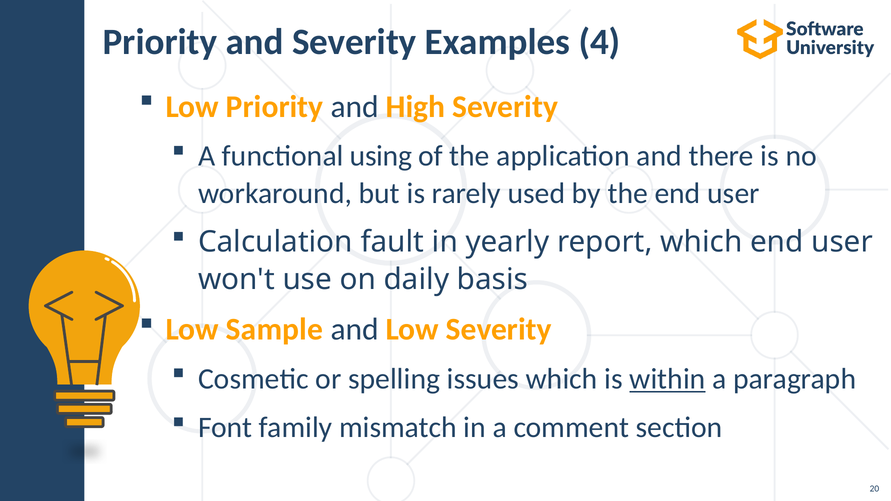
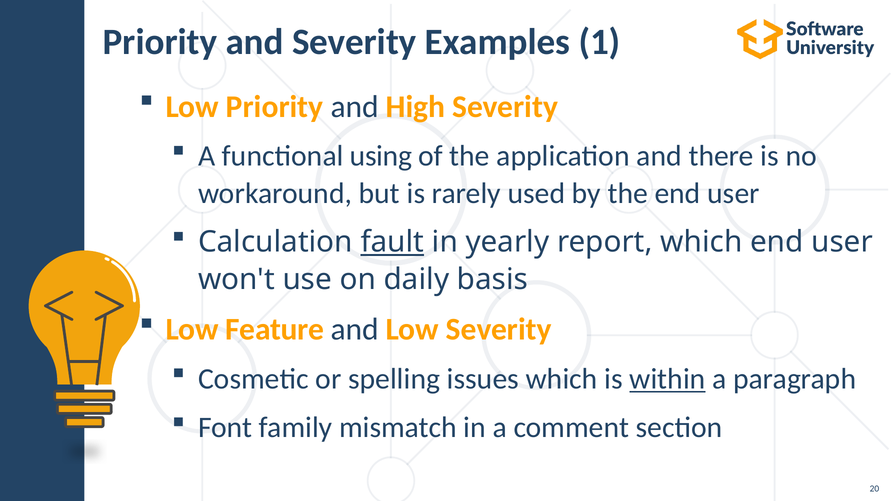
4: 4 -> 1 (599, 42)
fault underline: none -> present (392, 242)
Sample: Sample -> Feature (275, 330)
